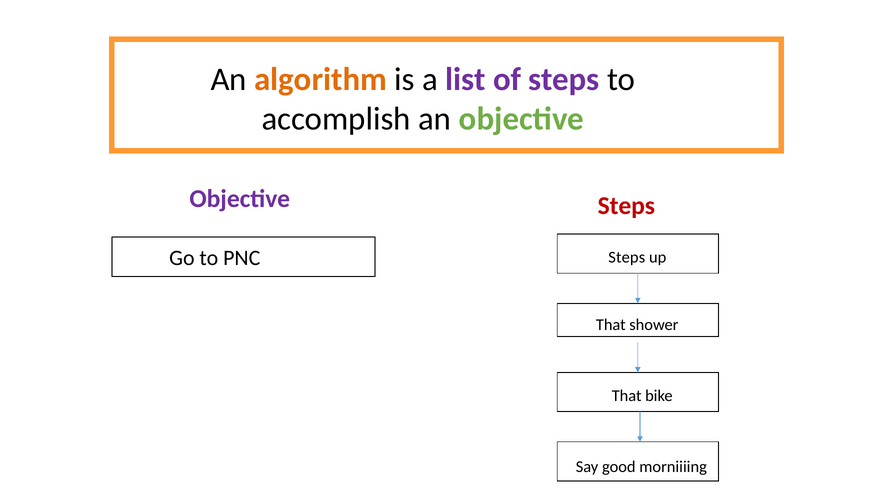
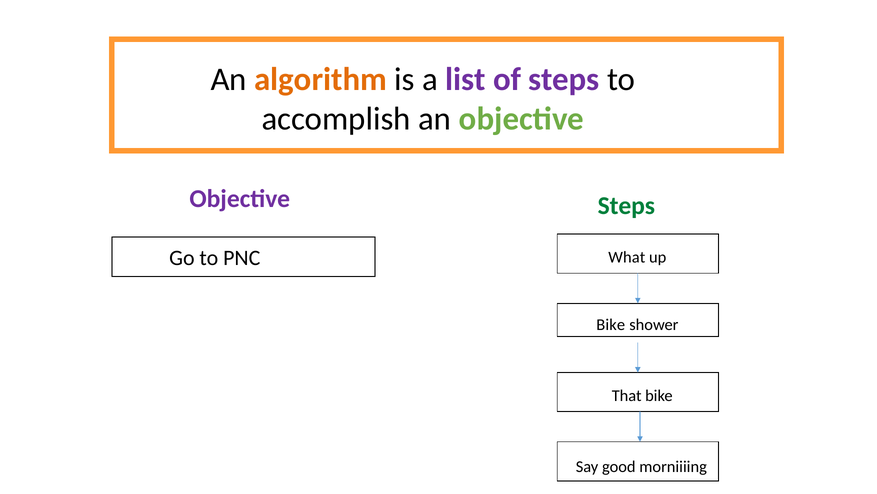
Steps colour: red -> green (626, 206)
Steps: Steps -> What (627, 257)
That: That -> Bike (611, 324)
